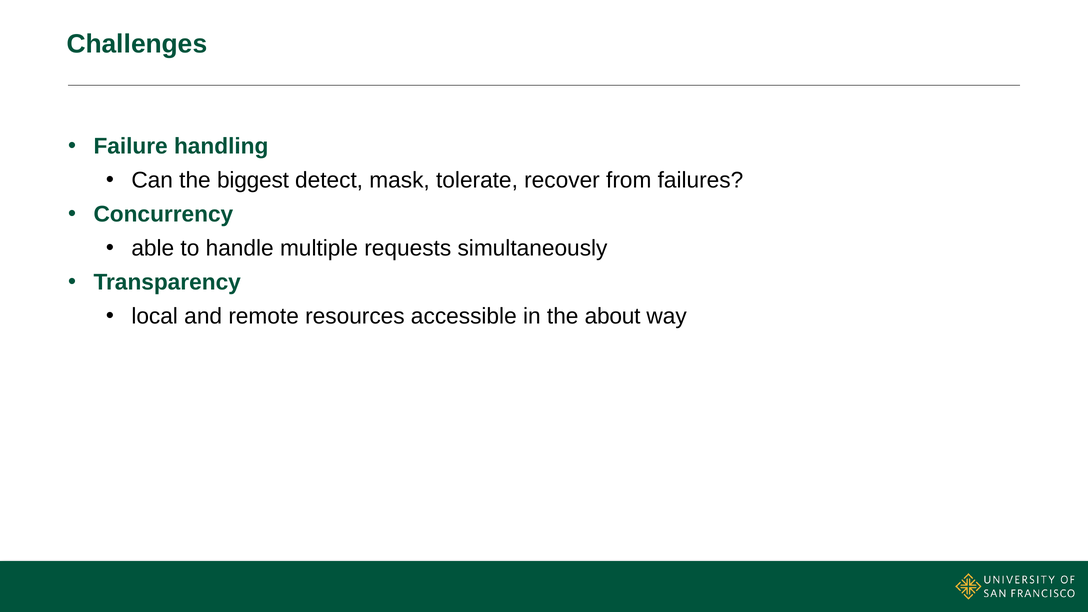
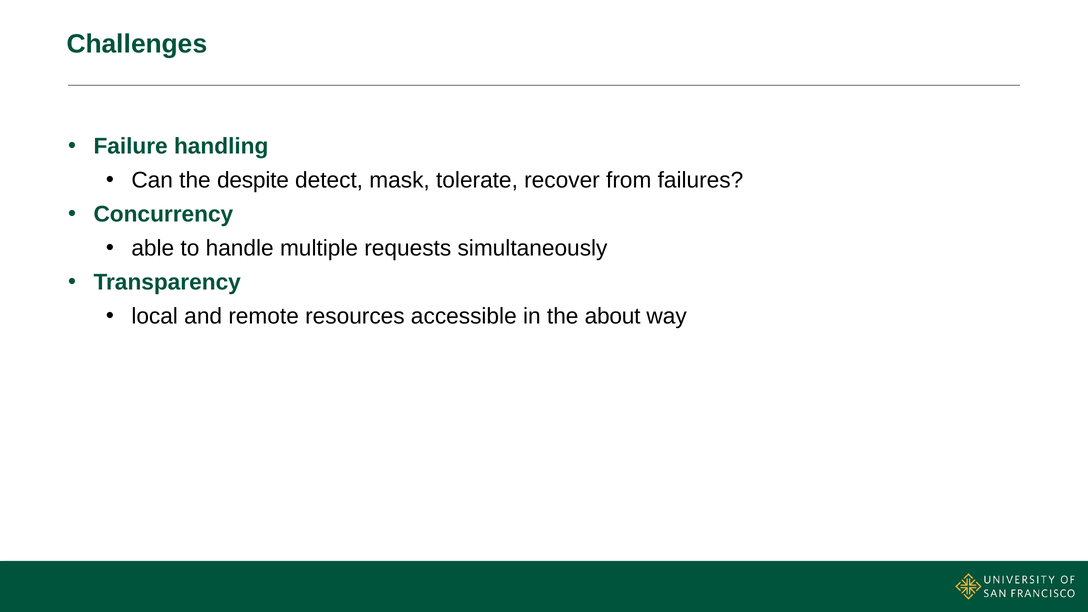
biggest: biggest -> despite (253, 180)
